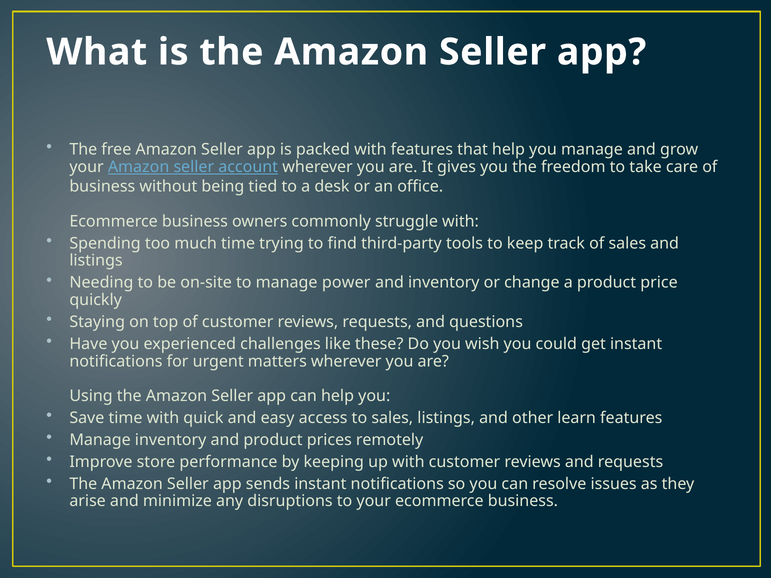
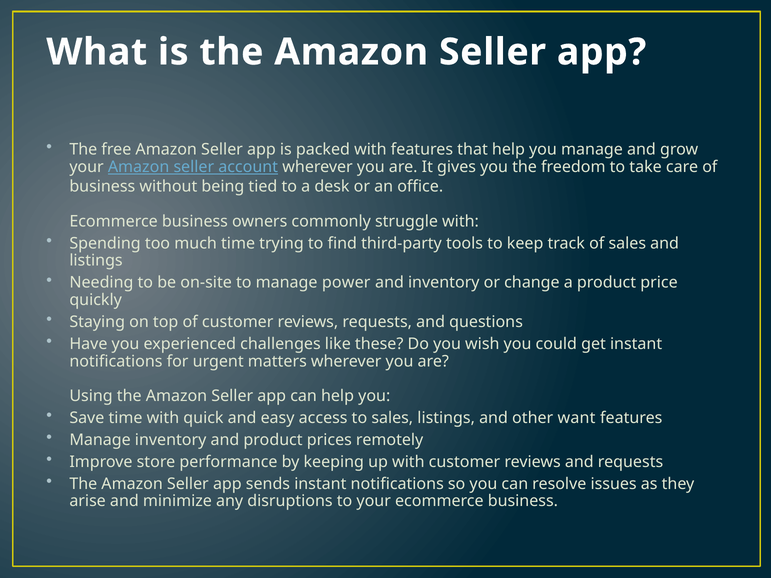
learn: learn -> want (577, 418)
